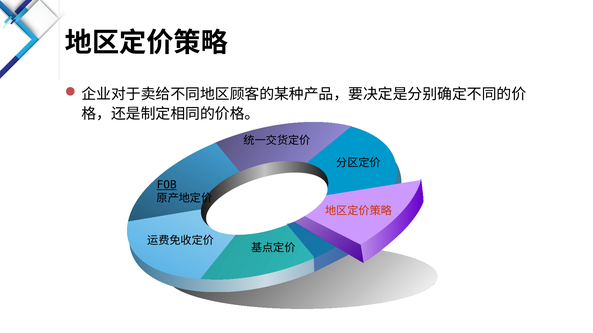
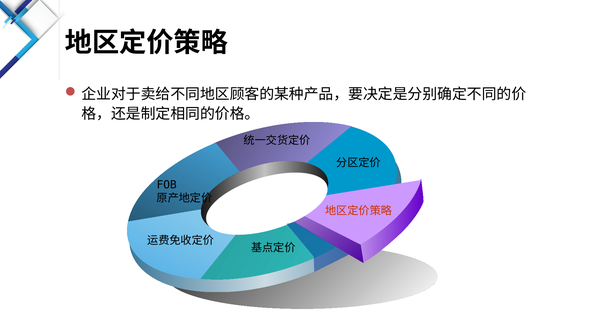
FOB underline: present -> none (167, 185)
